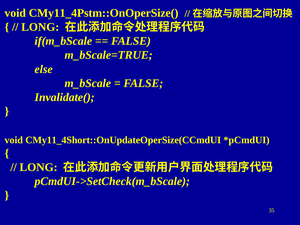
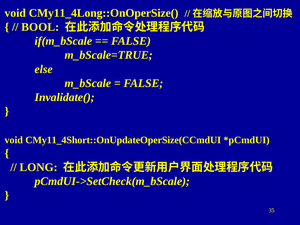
CMy11_4Pstm::OnOperSize(: CMy11_4Pstm::OnOperSize( -> CMy11_4Long::OnOperSize( (104, 13)
LONG: LONG -> BOOL (40, 27)
